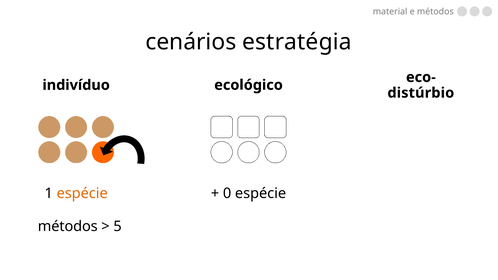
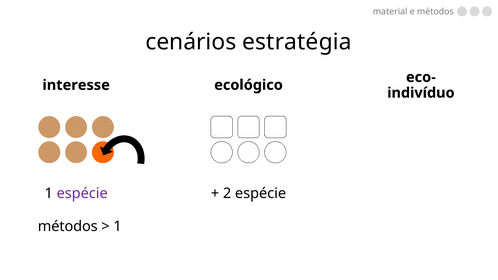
indivíduo: indivíduo -> interesse (76, 85)
distúrbio: distúrbio -> indivíduo (421, 93)
espécie colour: orange -> purple (82, 194)
0: 0 -> 2 (227, 194)
5: 5 -> 1 (118, 227)
